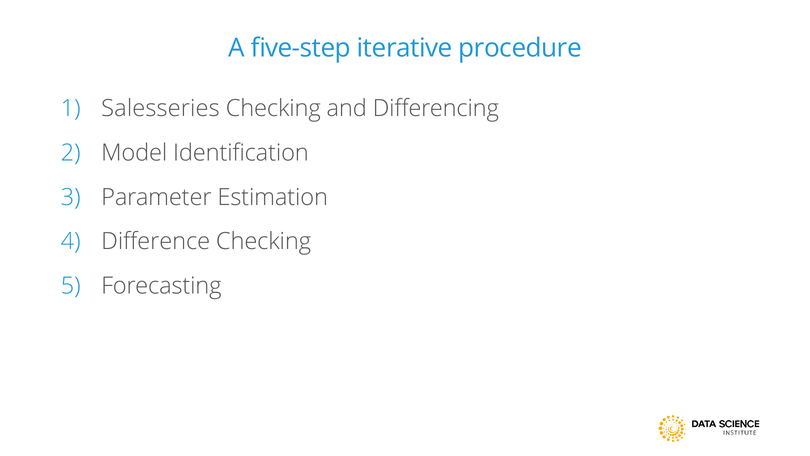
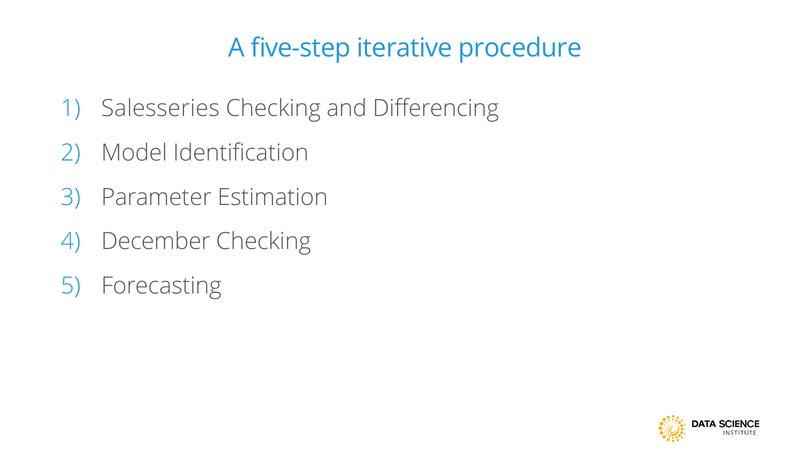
Difference: Difference -> December (156, 241)
